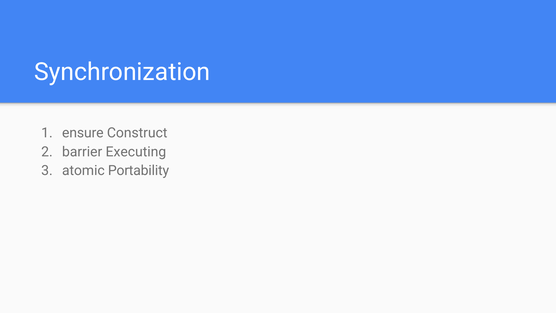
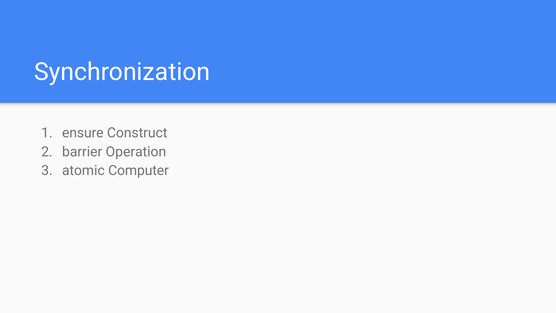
Executing: Executing -> Operation (136, 152)
Portability: Portability -> Computer (138, 170)
